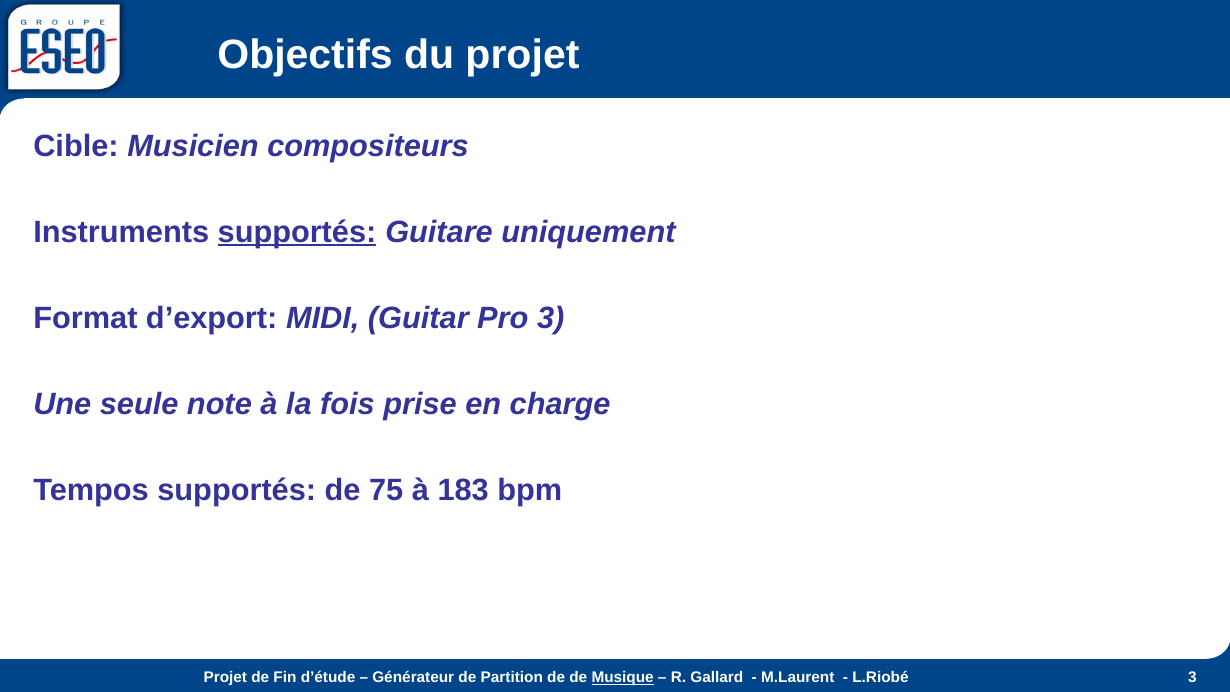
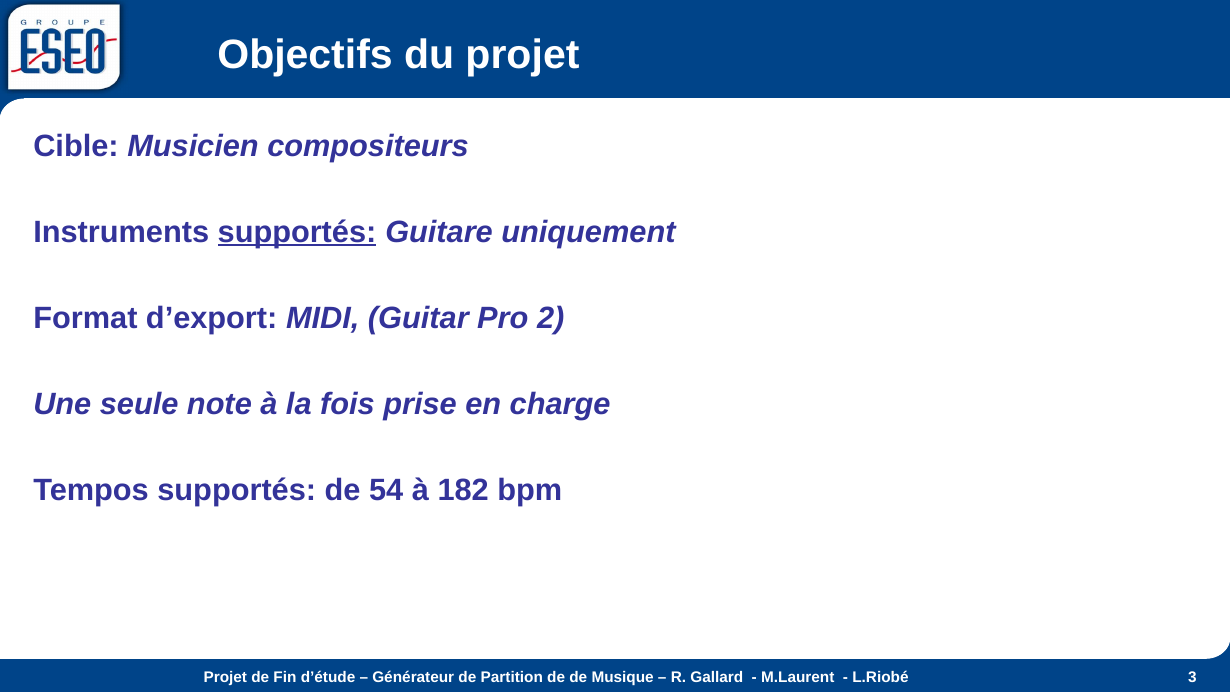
Pro 3: 3 -> 2 (551, 318)
75: 75 -> 54 (386, 490)
183: 183 -> 182 (463, 490)
Musique underline: present -> none (623, 677)
